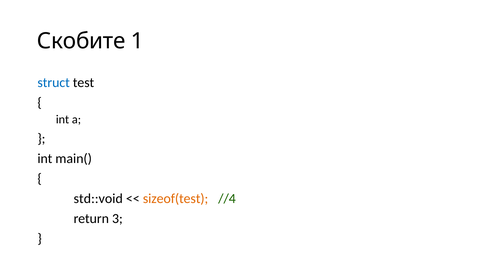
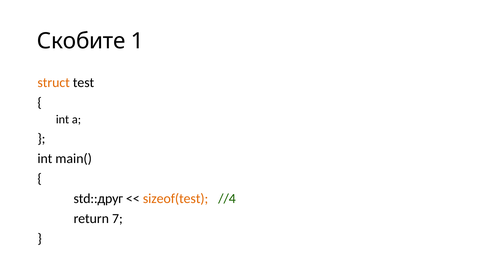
struct colour: blue -> orange (54, 83)
std::void: std::void -> std::друг (98, 199)
3: 3 -> 7 (117, 219)
